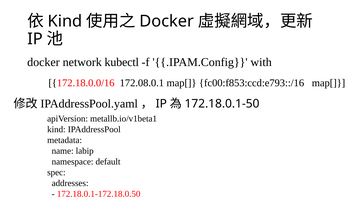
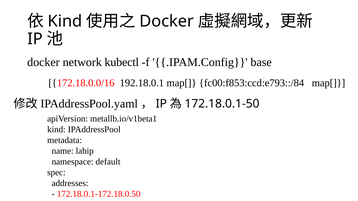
with: with -> base (261, 62)
172.08.0.1: 172.08.0.1 -> 192.18.0.1 (142, 83)
fc00:f853:ccd:e793::/16: fc00:f853:ccd:e793::/16 -> fc00:f853:ccd:e793::/84 (252, 83)
